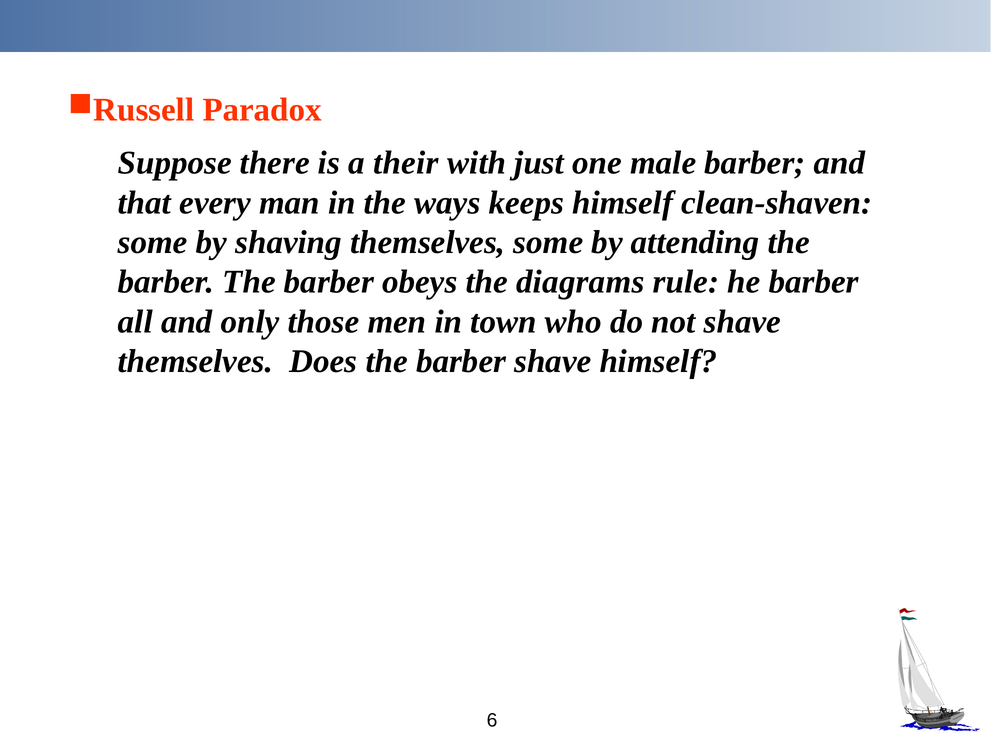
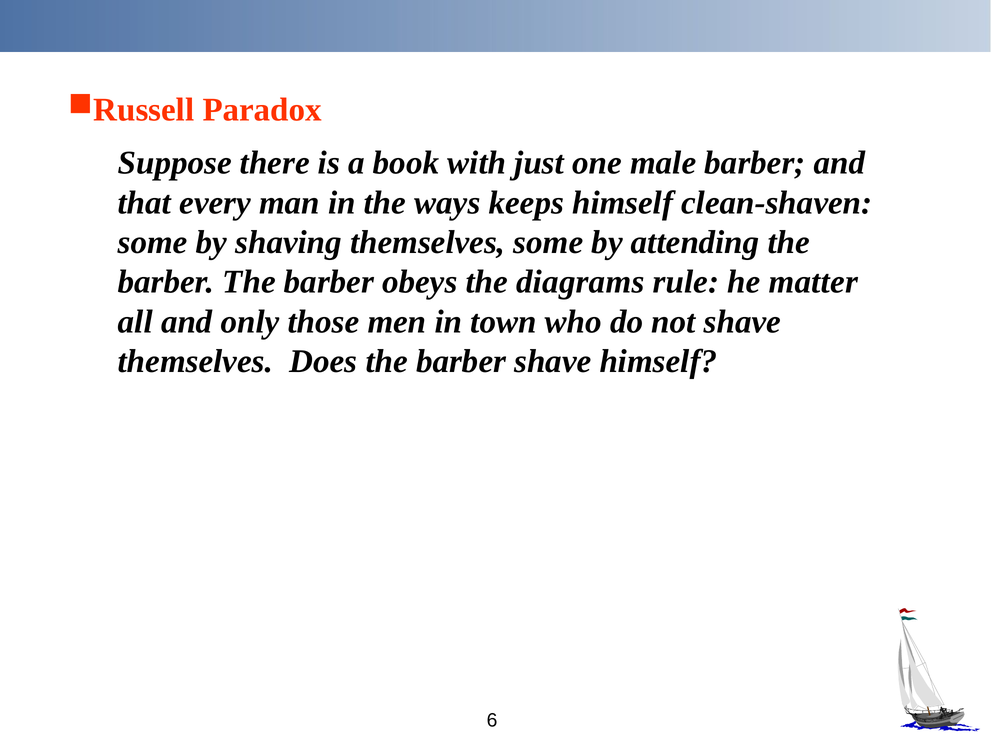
their: their -> book (406, 163)
he barber: barber -> matter (813, 282)
